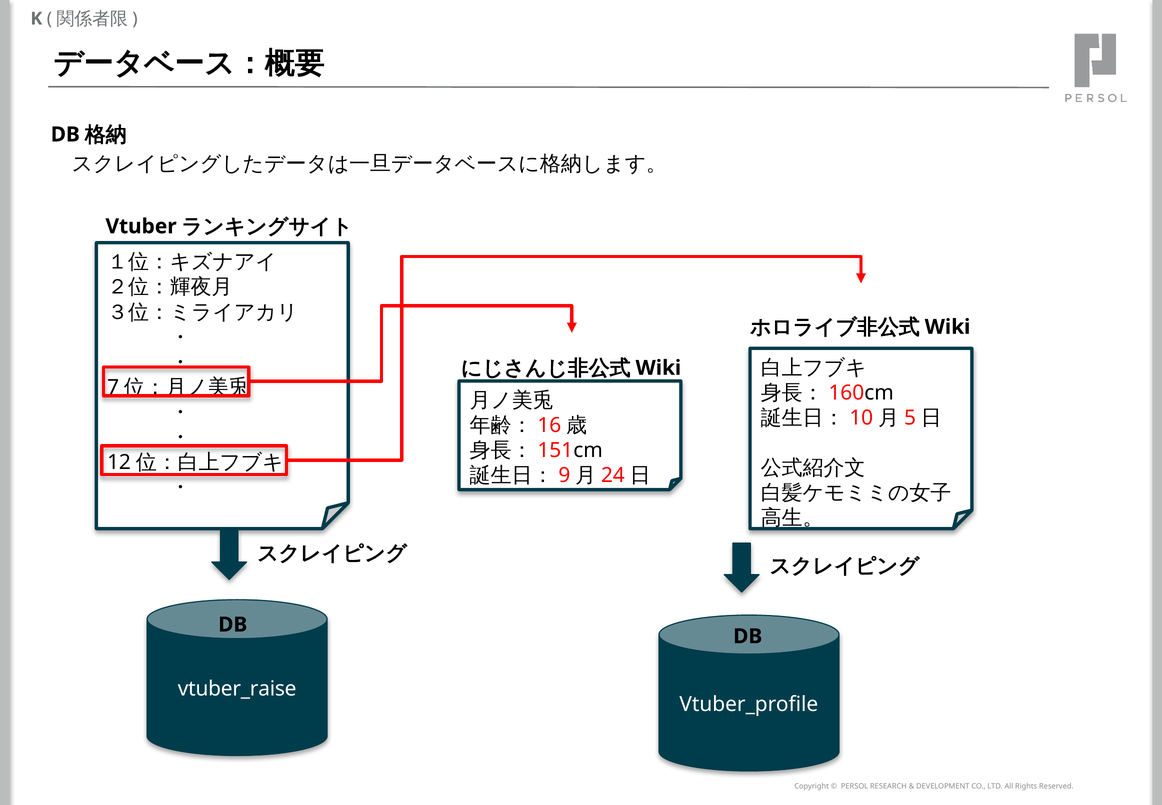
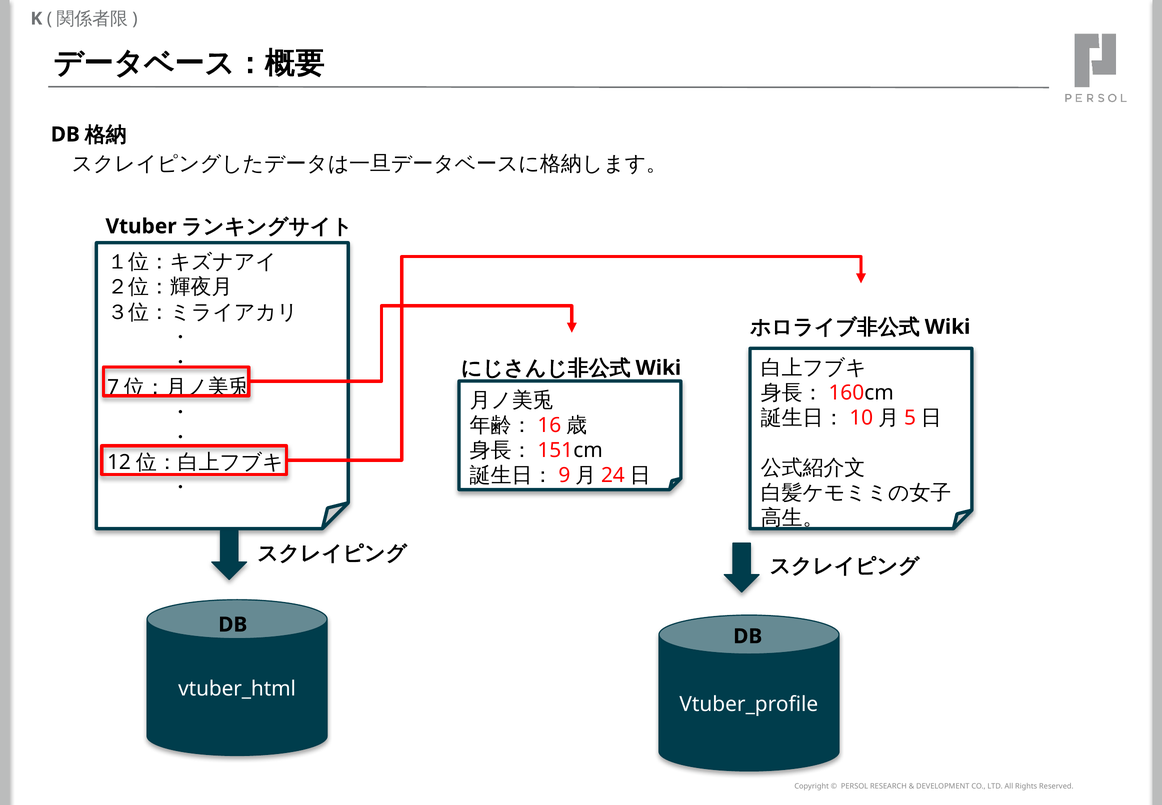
vtuber_raise: vtuber_raise -> vtuber_html (237, 688)
